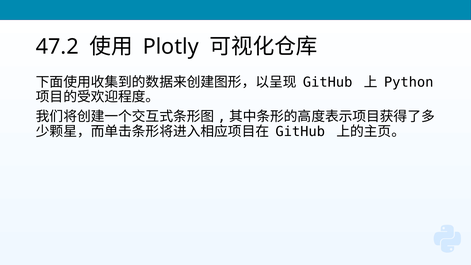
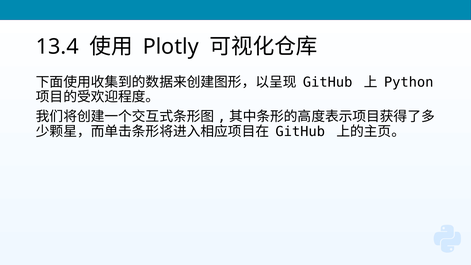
47.2: 47.2 -> 13.4 (57, 47)
